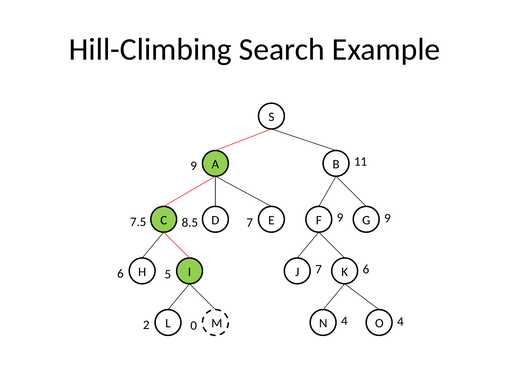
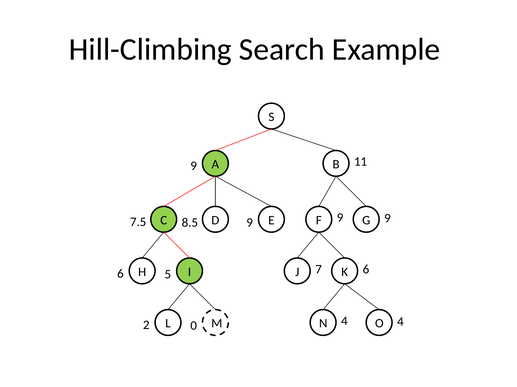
8.5 7: 7 -> 9 (250, 223)
